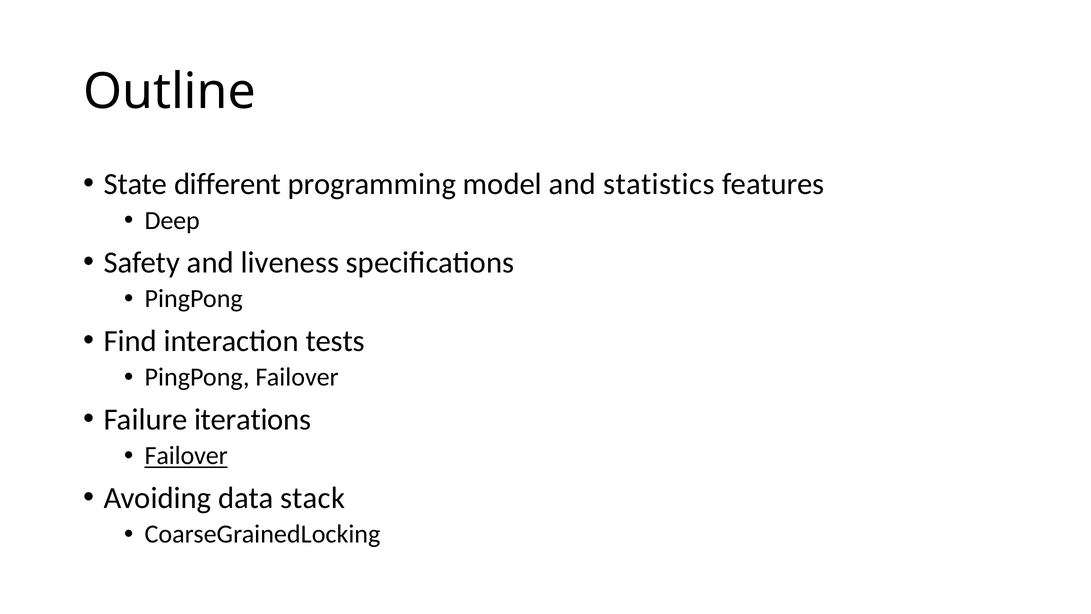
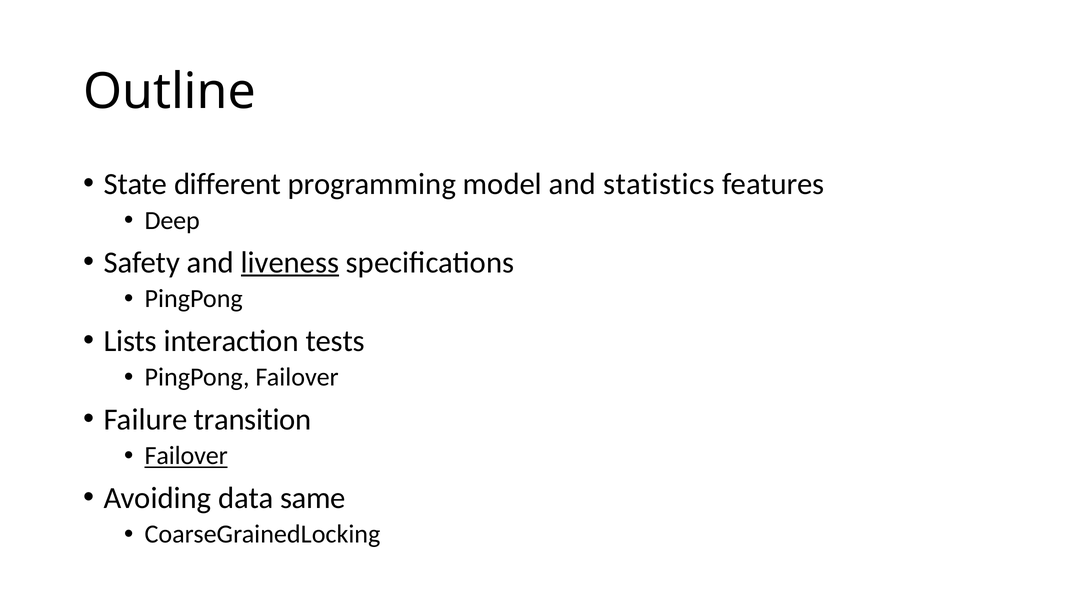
liveness underline: none -> present (290, 262)
Find: Find -> Lists (130, 341)
iterations: iterations -> transition (253, 419)
stack: stack -> same (313, 498)
